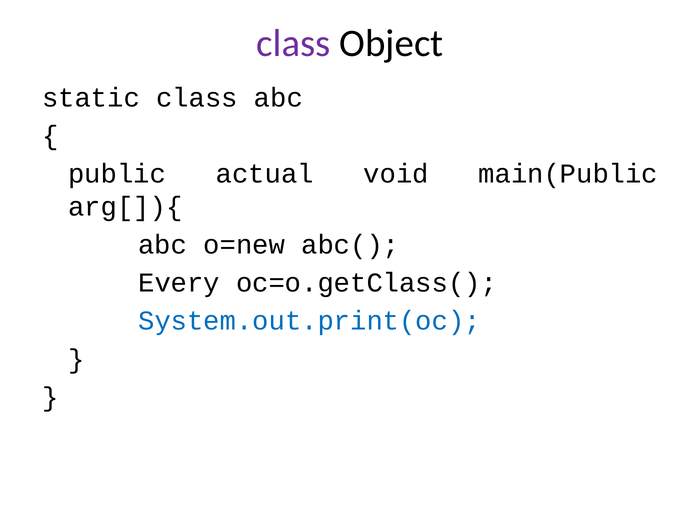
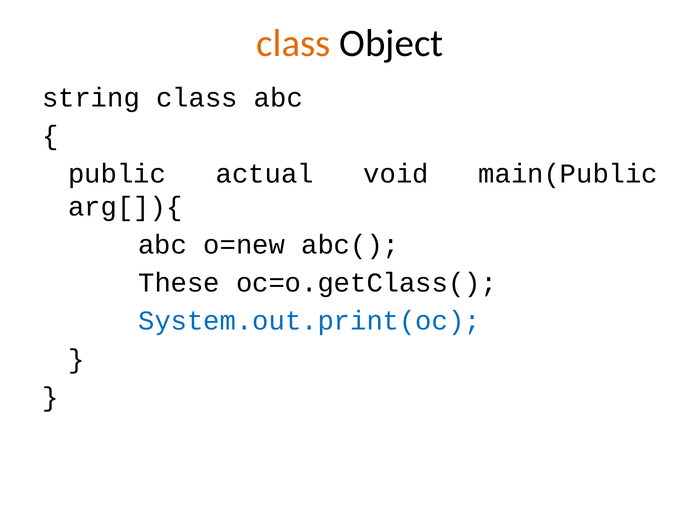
class colour: purple -> orange (293, 44)
static: static -> string (91, 98)
Every: Every -> These (179, 283)
